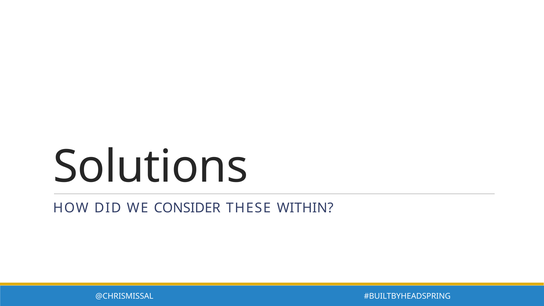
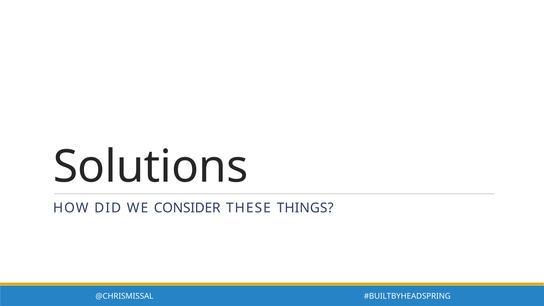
WITHIN: WITHIN -> THINGS (305, 208)
